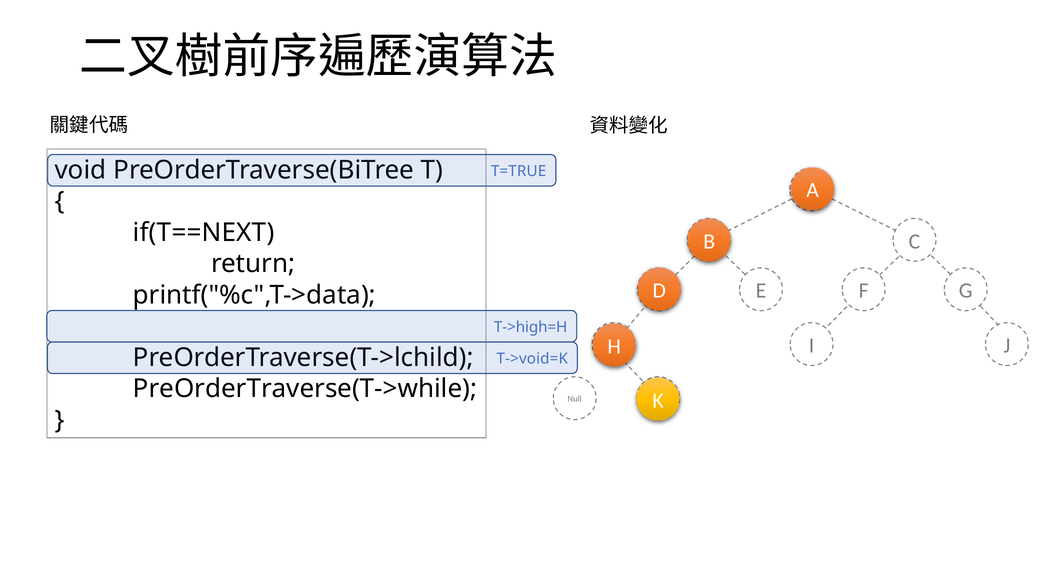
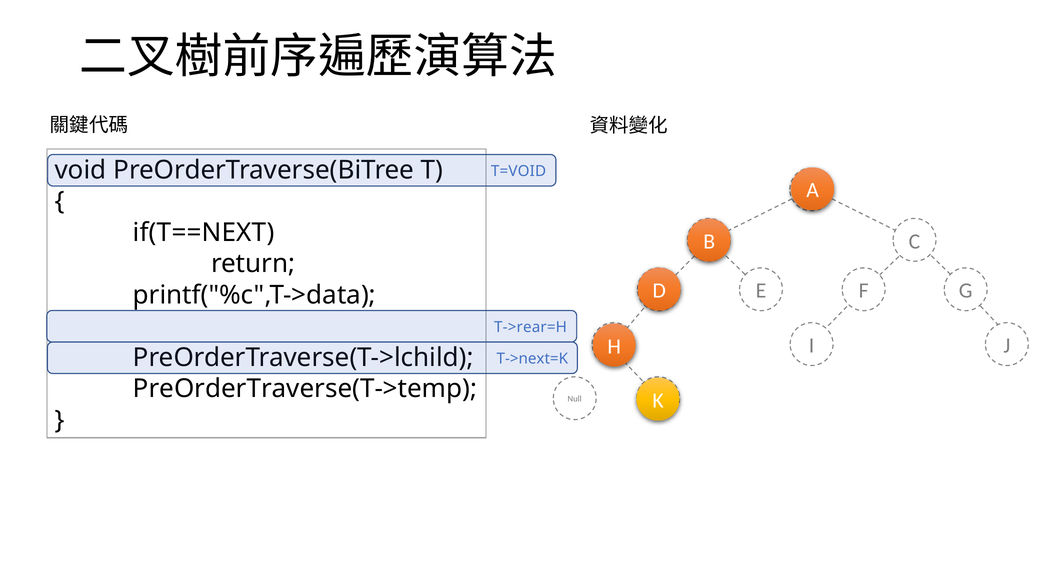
T=TRUE: T=TRUE -> T=VOID (519, 171)
T->high=H: T->high=H -> T->rear=H (531, 327)
T->void=K: T->void=K -> T->next=K (532, 359)
PreOrderTraverse(T->while: PreOrderTraverse(T->while -> PreOrderTraverse(T->temp (305, 389)
